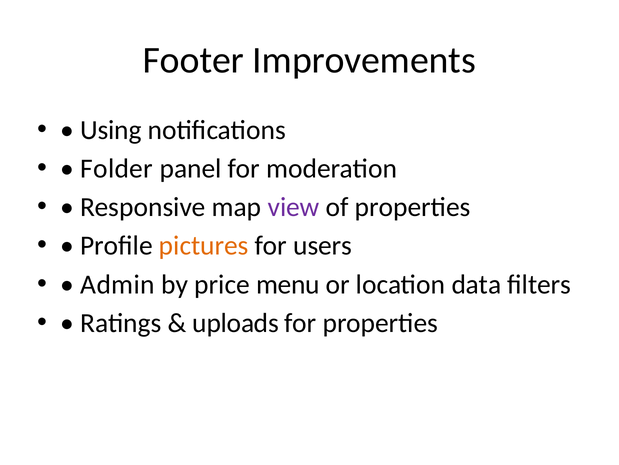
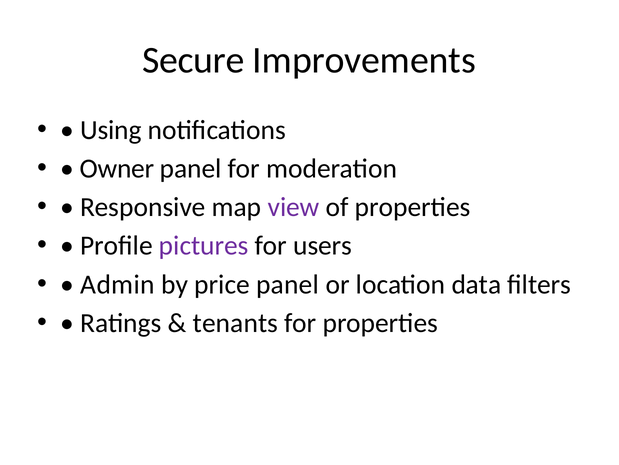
Footer: Footer -> Secure (193, 60)
Folder: Folder -> Owner (117, 168)
pictures colour: orange -> purple (204, 245)
price menu: menu -> panel (288, 284)
uploads: uploads -> tenants (236, 322)
